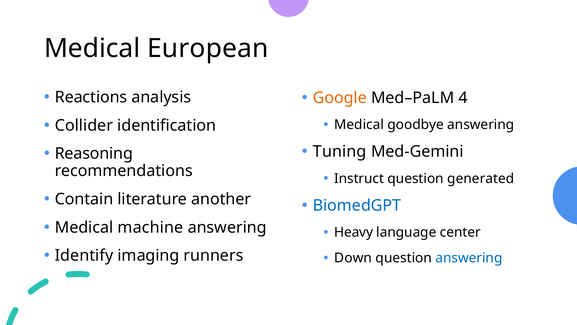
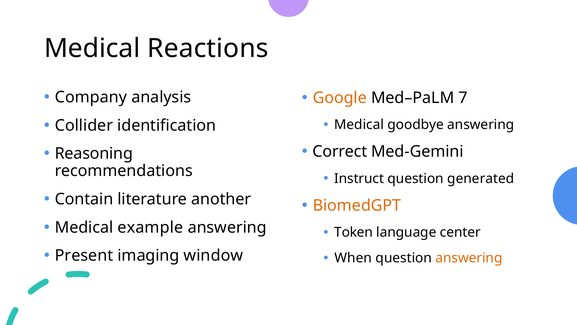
European: European -> Reactions (208, 48)
Reactions: Reactions -> Company (91, 97)
4: 4 -> 7 (463, 98)
Tuning: Tuning -> Correct (340, 151)
BiomedGPT colour: blue -> orange (357, 205)
machine: machine -> example (150, 227)
Heavy: Heavy -> Token (354, 232)
Identify: Identify -> Present (84, 255)
runners: runners -> window (213, 255)
Down: Down -> When (353, 258)
answering colour: blue -> orange (469, 258)
